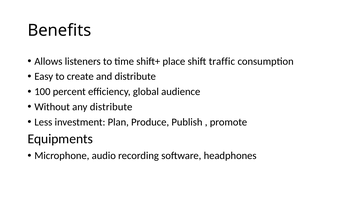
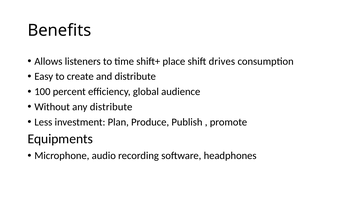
traffic: traffic -> drives (222, 61)
